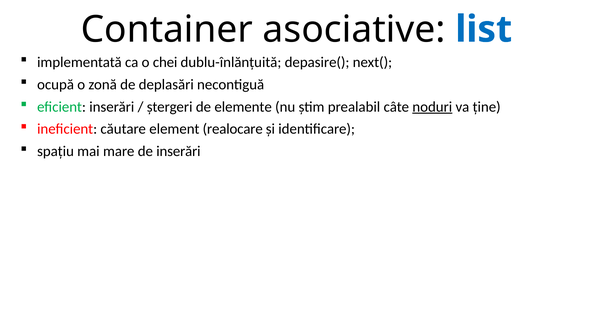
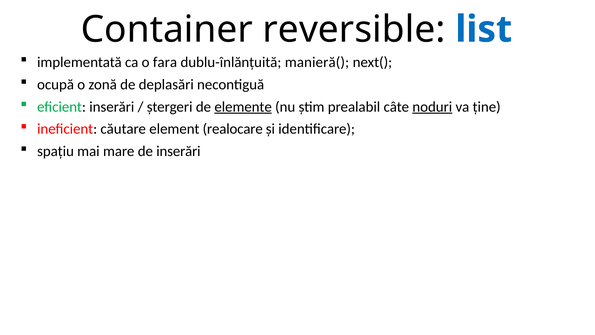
asociative: asociative -> reversible (354, 29)
chei: chei -> fara (165, 62)
depasire(: depasire( -> manieră( (317, 62)
elemente underline: none -> present (243, 107)
